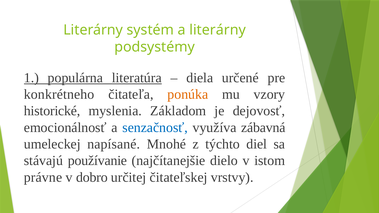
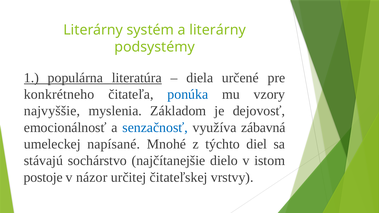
ponúka colour: orange -> blue (188, 94)
historické: historické -> najvyššie (52, 111)
používanie: používanie -> sochárstvo (97, 161)
právne: právne -> postoje (43, 177)
dobro: dobro -> názor (92, 177)
